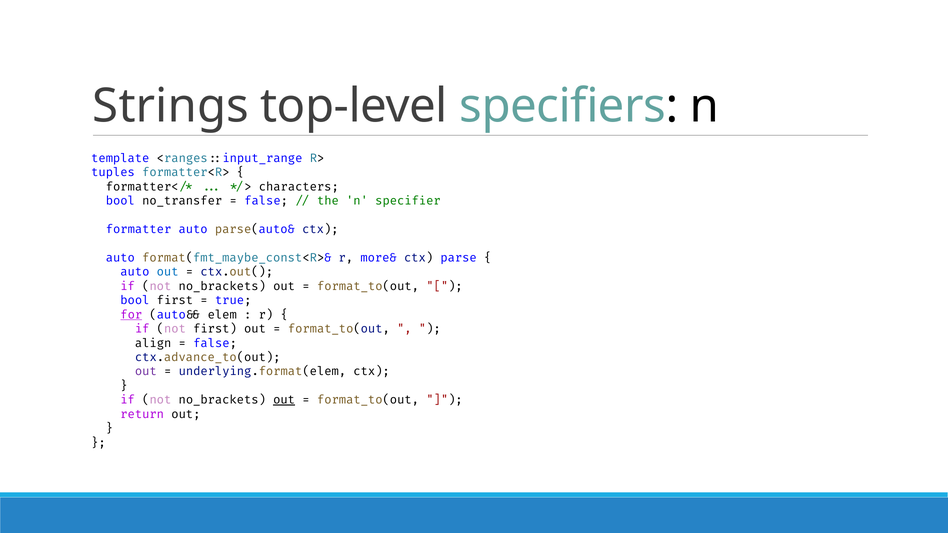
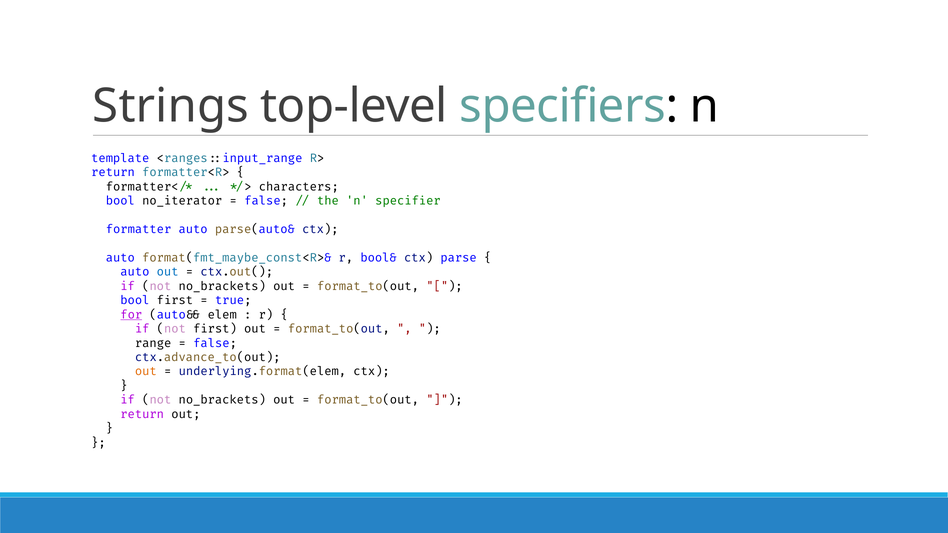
tuples: tuples -> return (113, 173)
no_transfer: no_transfer -> no_iterator (182, 201)
more&: more& -> bool& (379, 258)
align: align -> range (153, 343)
out colour: purple -> orange (146, 372)
out underline: present -> none (284, 400)
